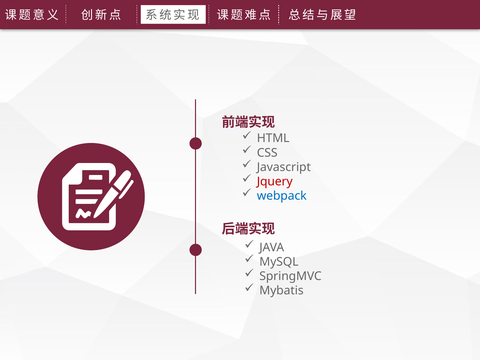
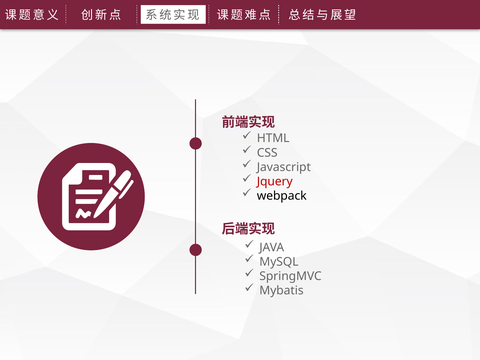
webpack colour: blue -> black (282, 196)
